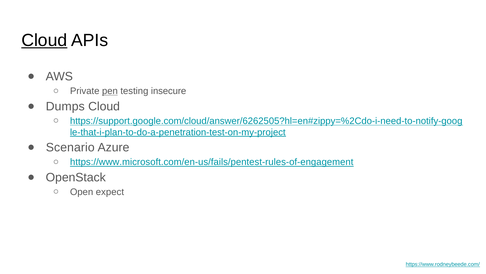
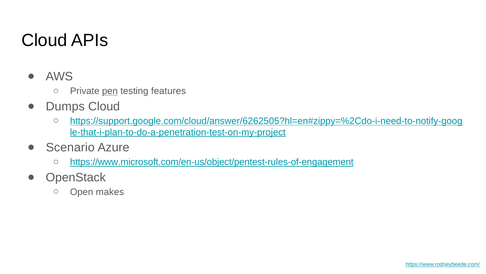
Cloud underline: present -> none (44, 40)
insecure: insecure -> features (169, 91)
https://www.microsoft.com/en-us/fails/pentest-rules-of-engagement: https://www.microsoft.com/en-us/fails/pentest-rules-of-engagement -> https://www.microsoft.com/en-us/object/pentest-rules-of-engagement (212, 162)
expect: expect -> makes (110, 192)
